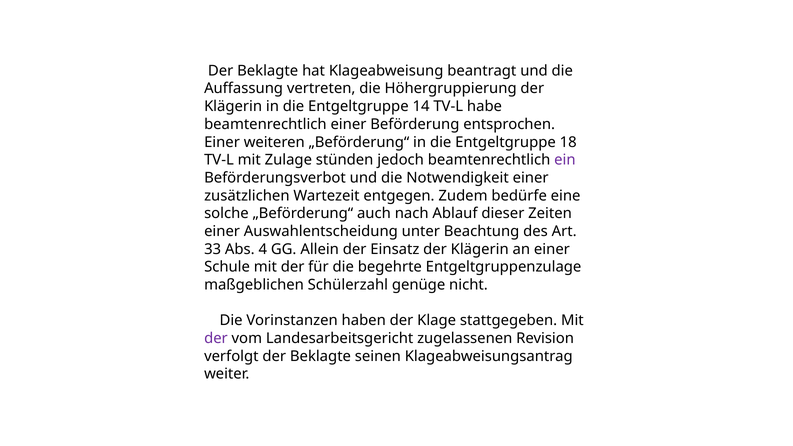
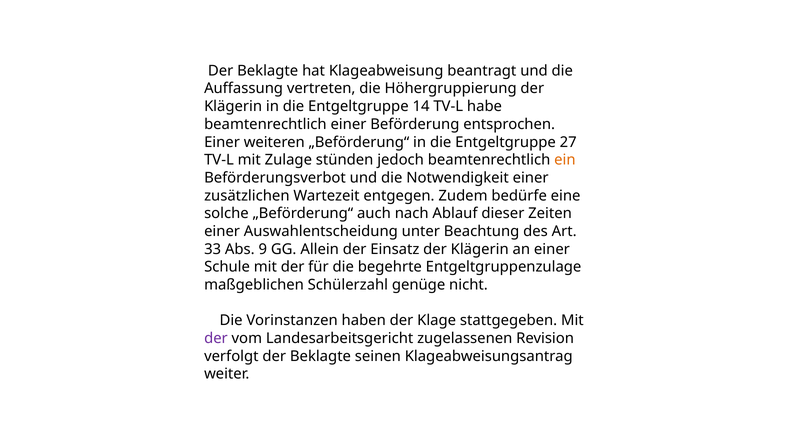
18: 18 -> 27 (568, 142)
ein colour: purple -> orange (565, 160)
4: 4 -> 9 (263, 249)
